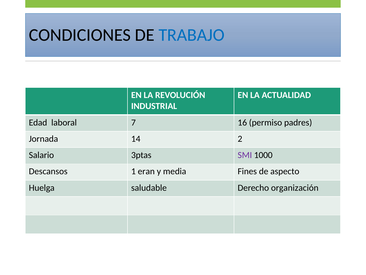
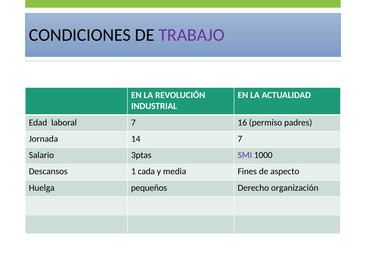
TRABAJO colour: blue -> purple (192, 35)
14 2: 2 -> 7 (240, 139)
eran: eran -> cada (146, 171)
saludable: saludable -> pequeños (149, 187)
